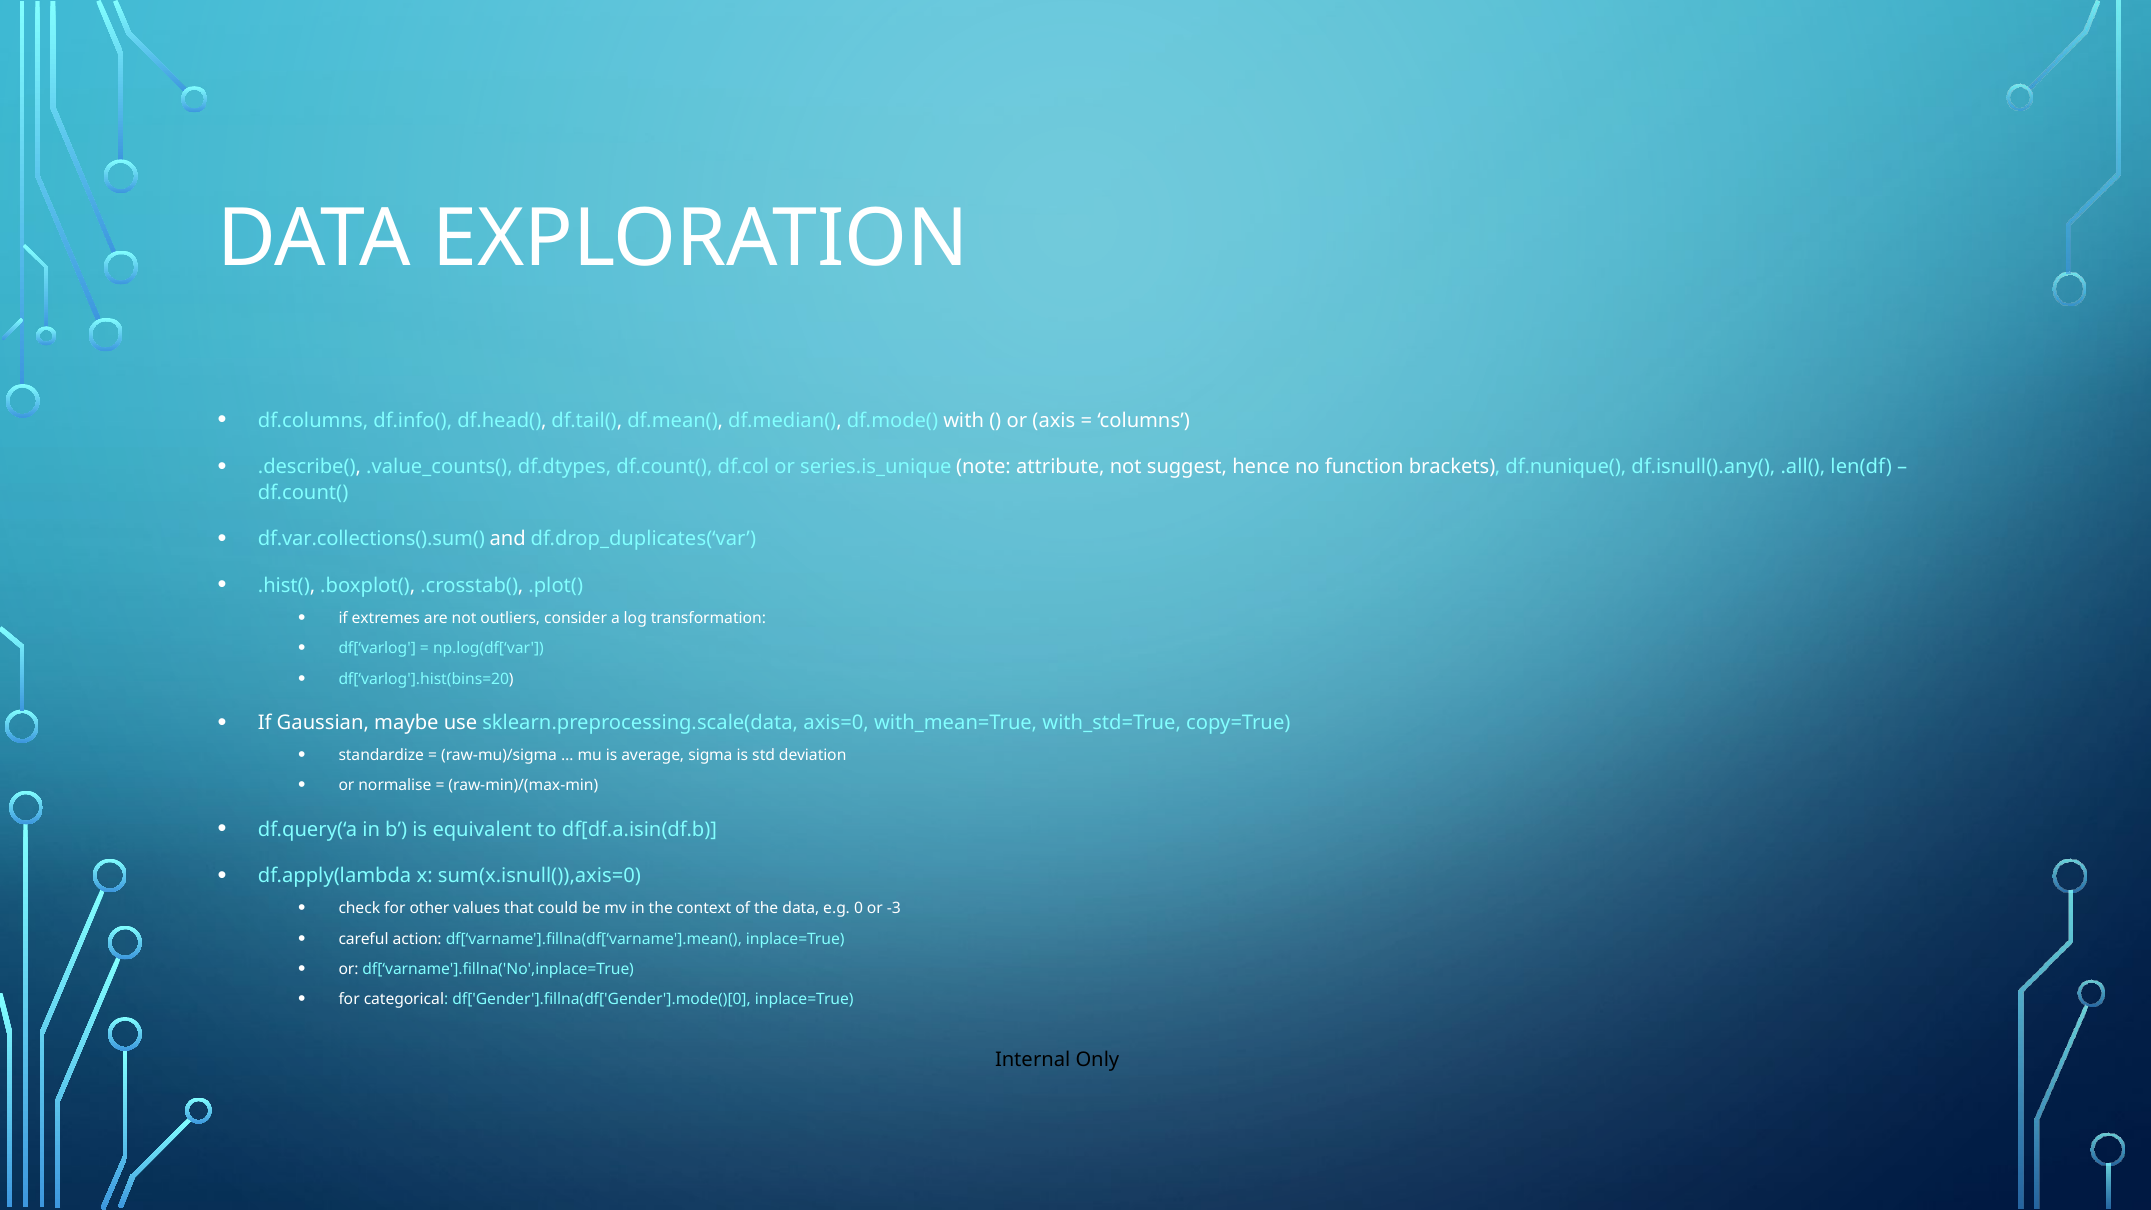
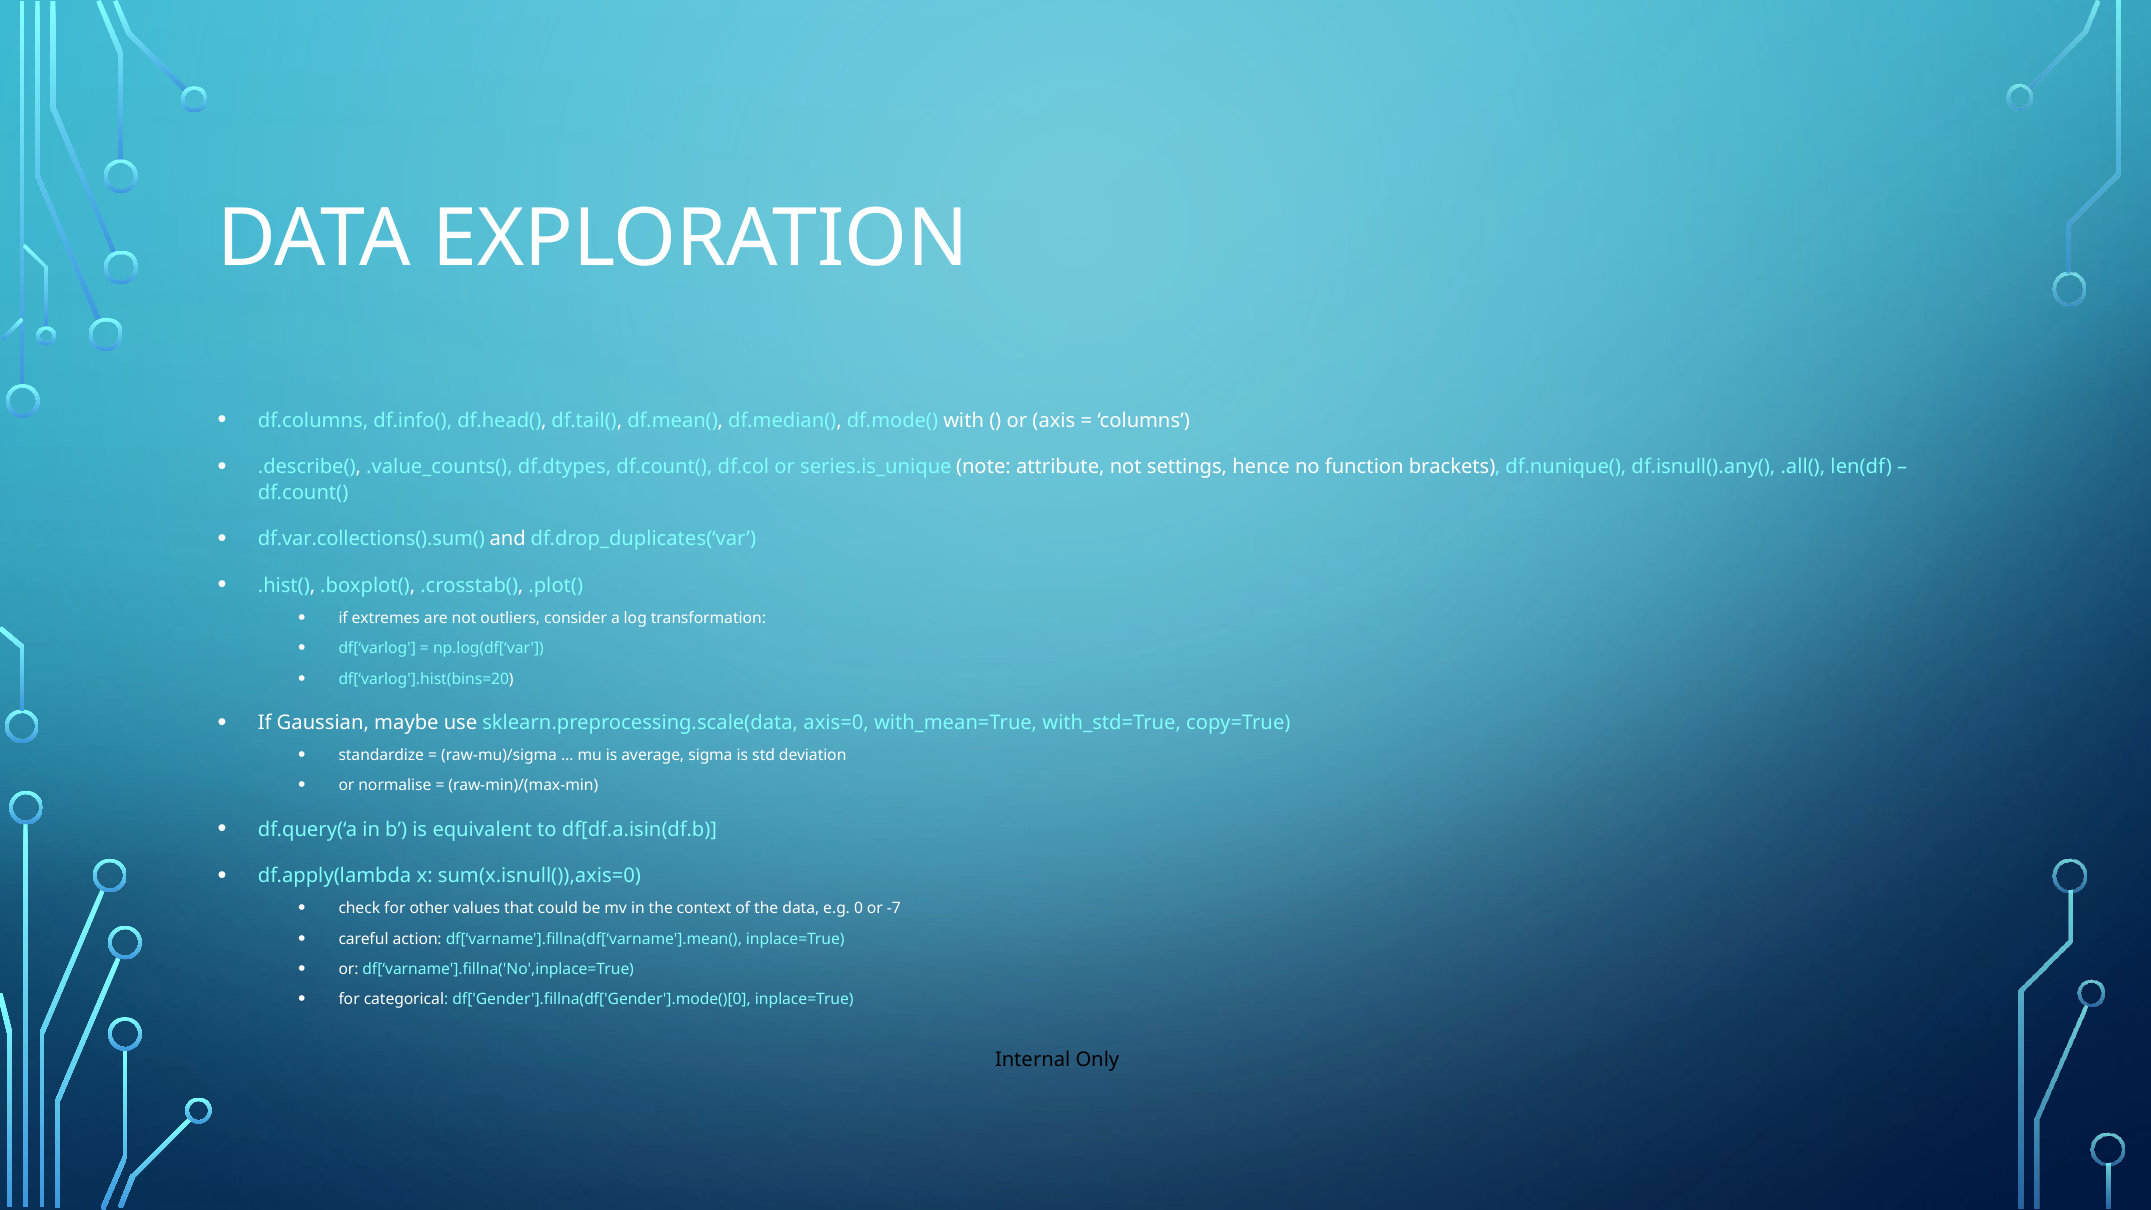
suggest: suggest -> settings (1187, 467)
-3: -3 -> -7 (894, 909)
